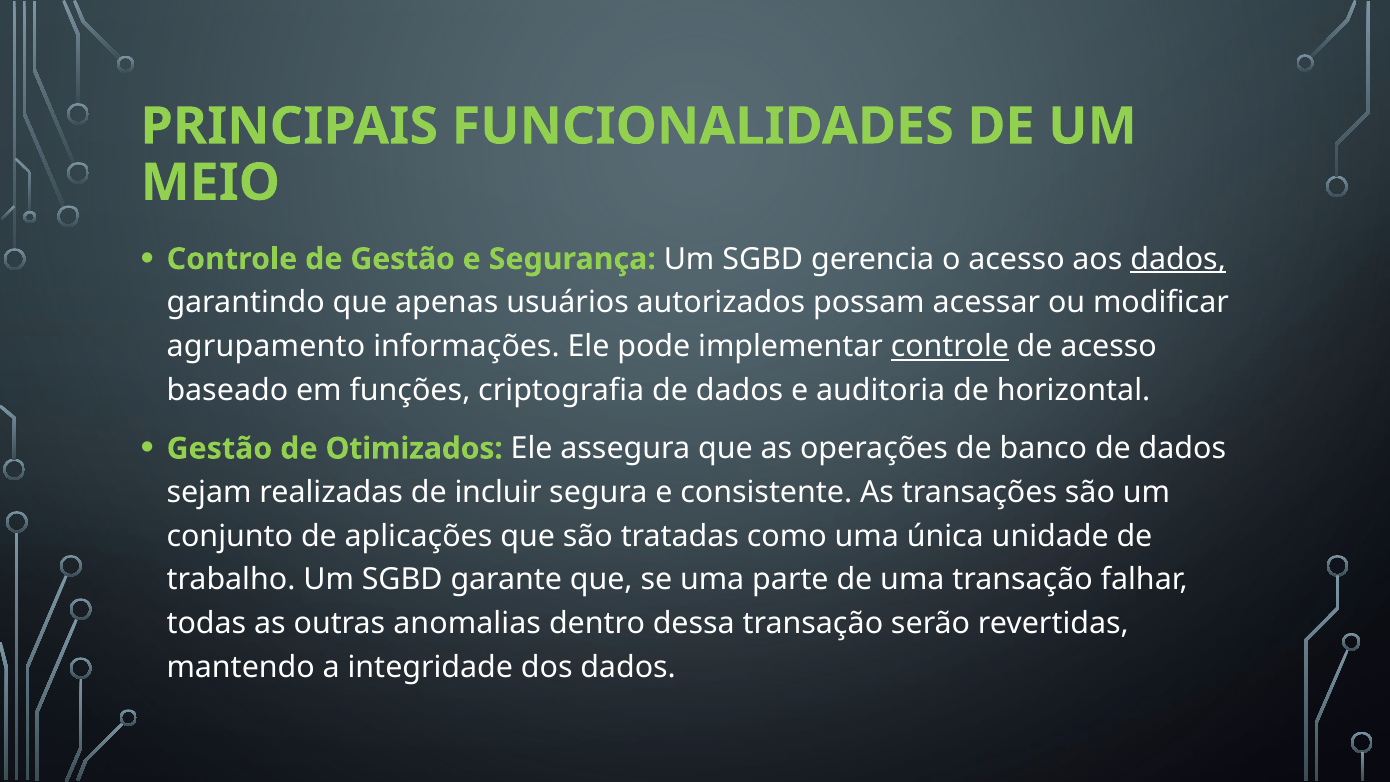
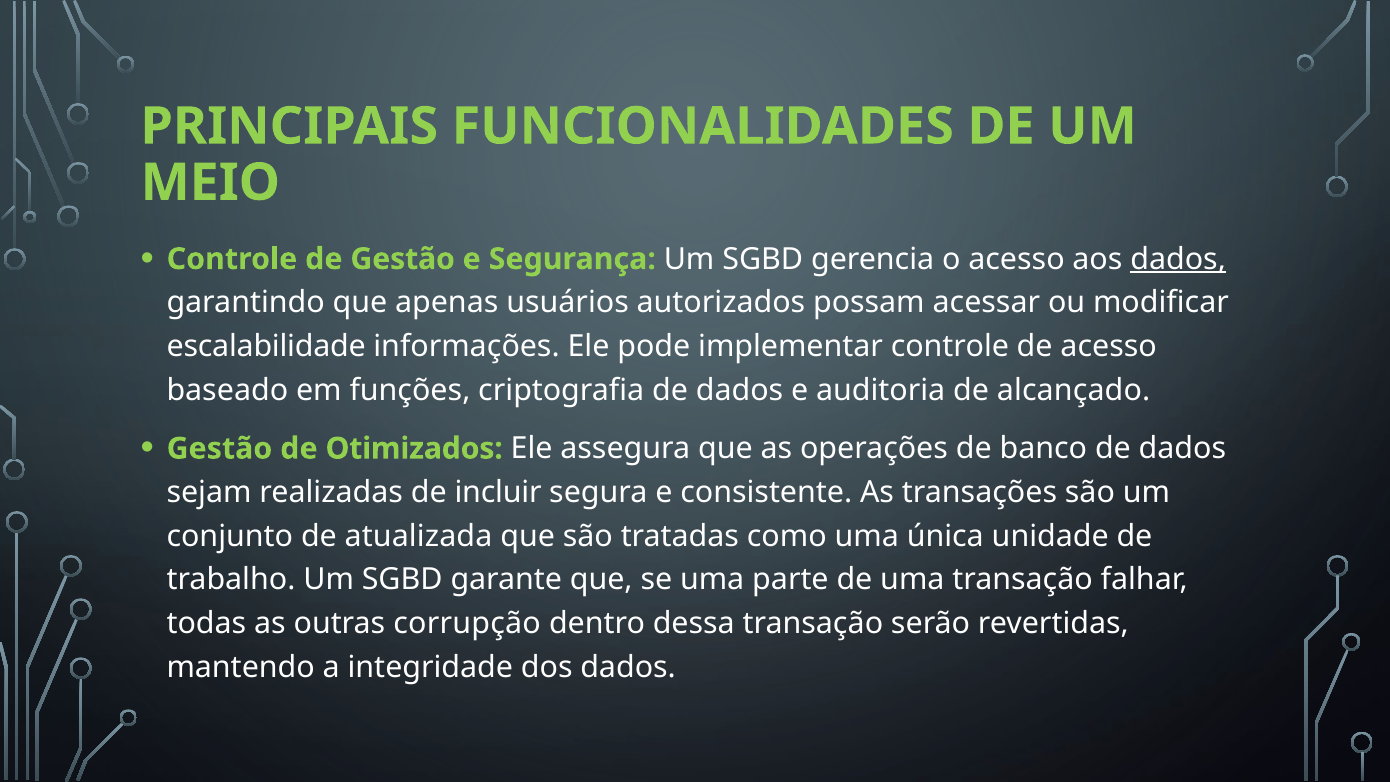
agrupamento: agrupamento -> escalabilidade (266, 347)
controle underline: present -> none (950, 347)
horizontal: horizontal -> alcançado (1074, 390)
aplicações: aplicações -> atualizada (418, 536)
anomalias: anomalias -> corrupção (467, 624)
